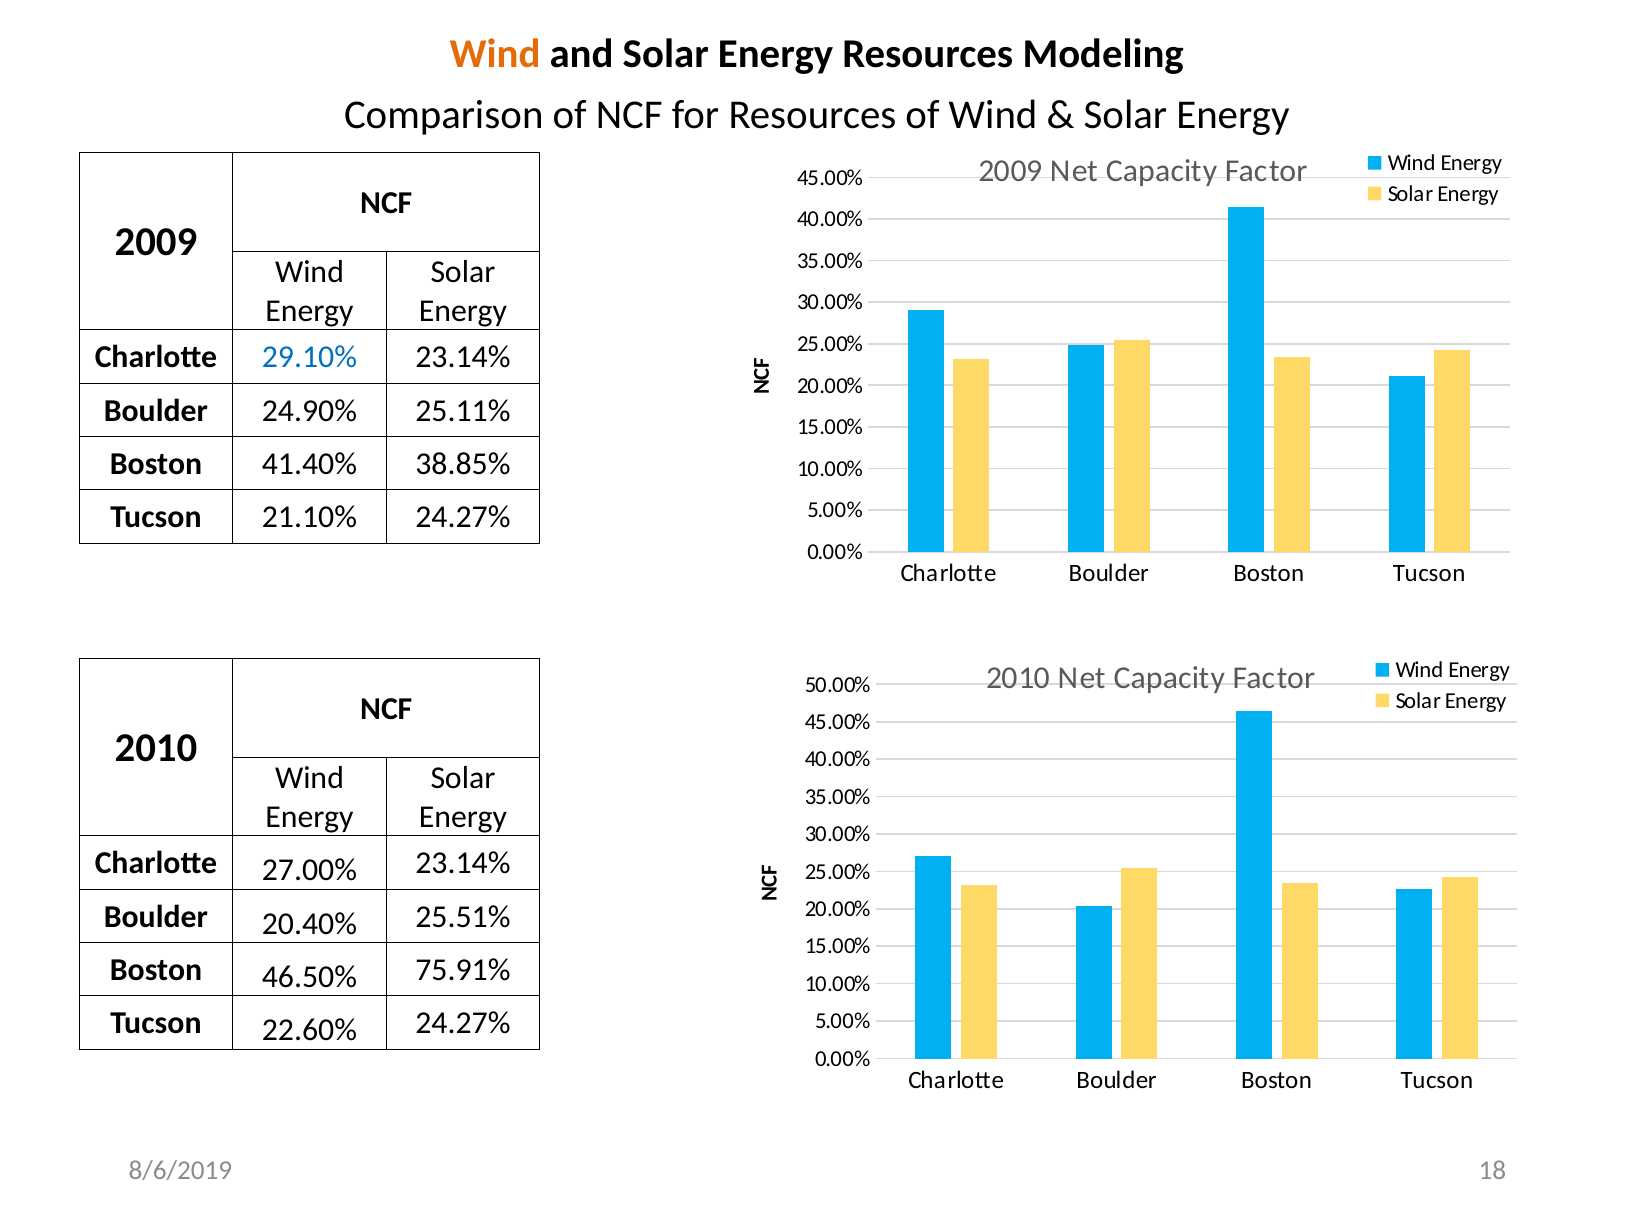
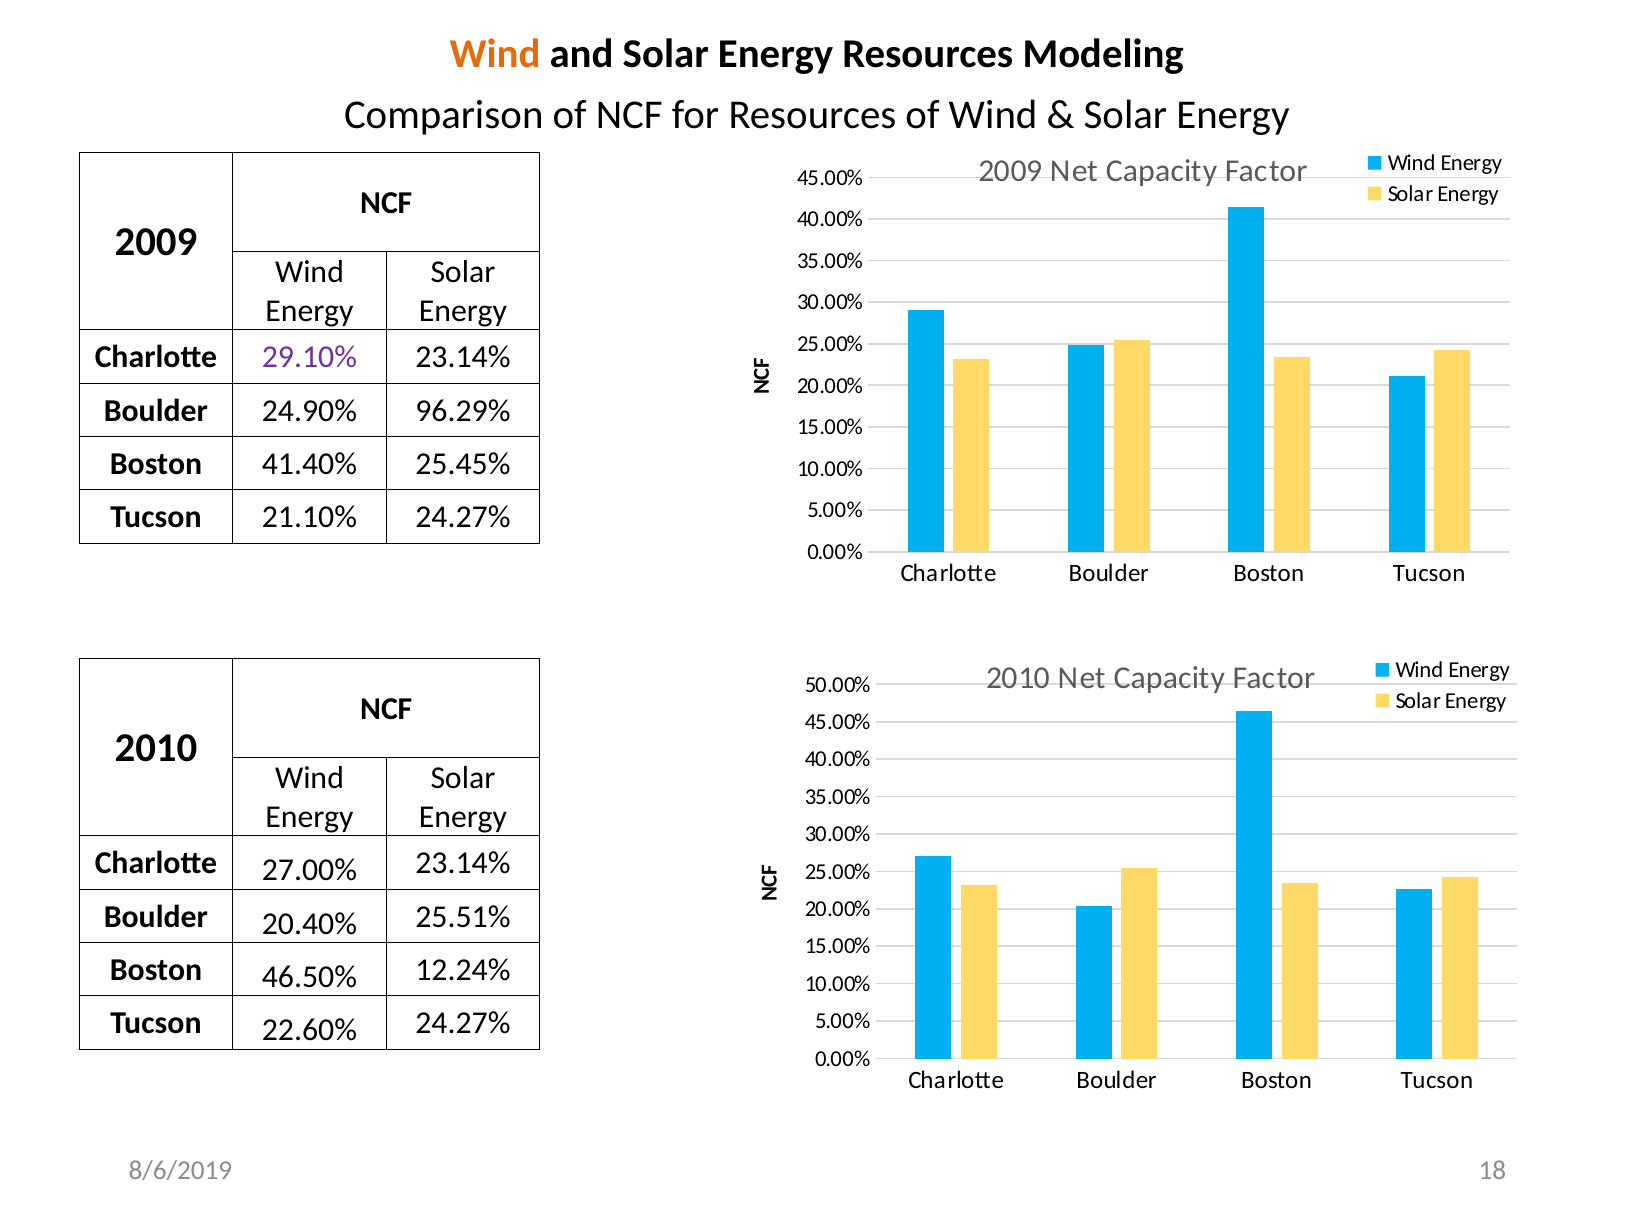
29.10% colour: blue -> purple (309, 357)
25.11%: 25.11% -> 96.29% (463, 411)
38.85%: 38.85% -> 25.45% (463, 464)
75.91%: 75.91% -> 12.24% (463, 970)
